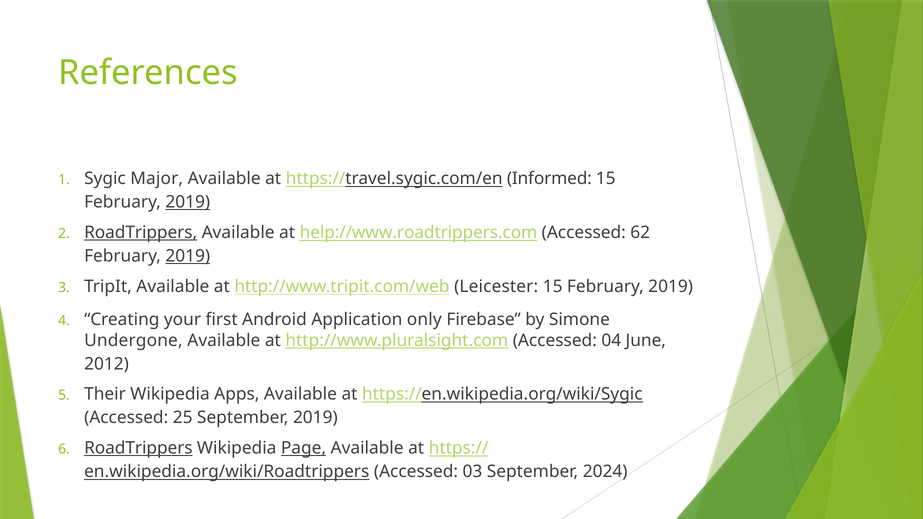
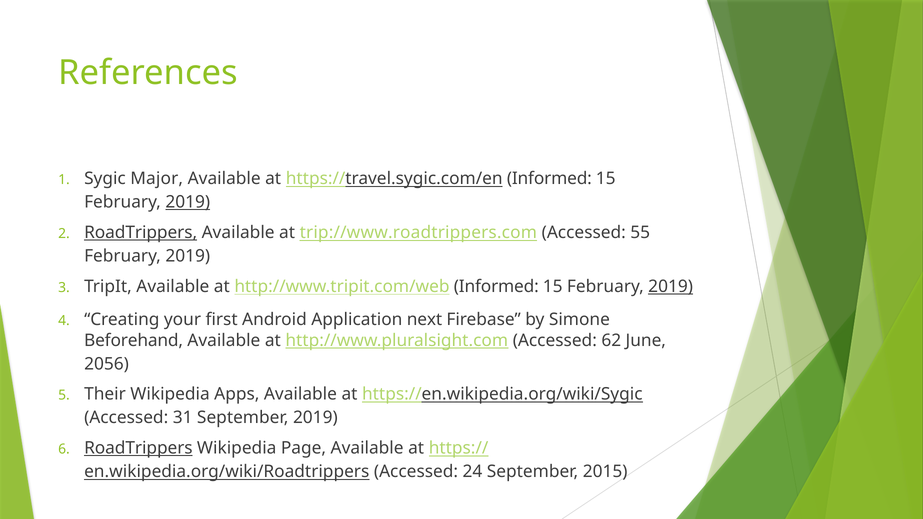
help://www.roadtrippers.com: help://www.roadtrippers.com -> trip://www.roadtrippers.com (418, 233)
62: 62 -> 55 (640, 233)
2019 underline: present -> none (188, 256)
http://www.tripit.com/web Leicester: Leicester -> Informed (496, 287)
2019 underline: none -> present (671, 287)
only: only -> next (424, 320)
Undergone: Undergone -> Beforehand (134, 340)
04: 04 -> 62 (611, 340)
2012: 2012 -> 2056 (107, 364)
25: 25 -> 31 (183, 418)
Page underline: present -> none (303, 448)
03: 03 -> 24 (472, 472)
2024: 2024 -> 2015 (605, 472)
